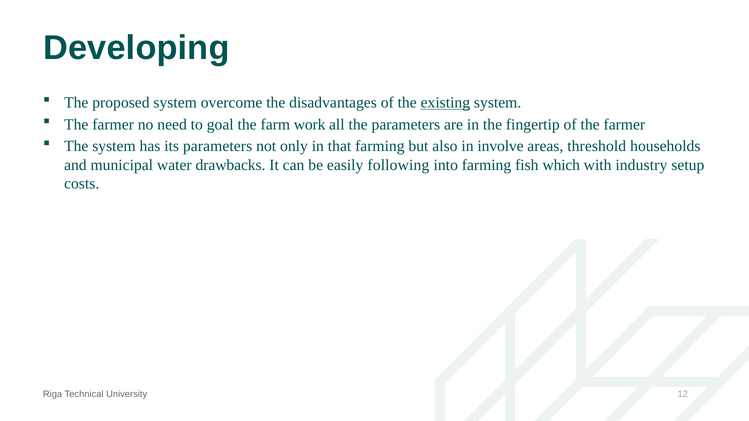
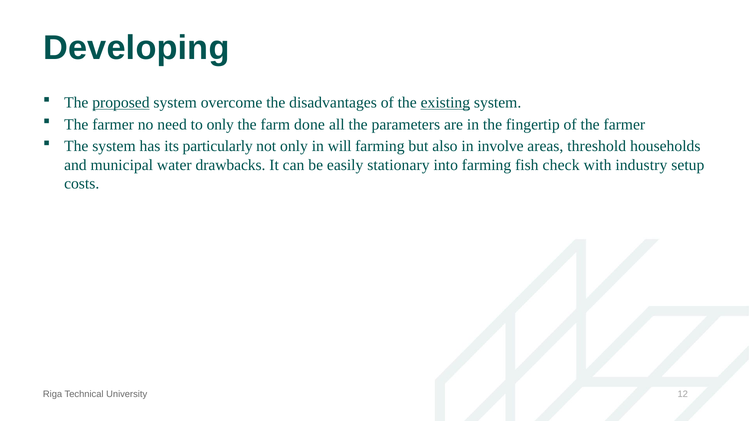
proposed underline: none -> present (121, 103)
to goal: goal -> only (220, 124)
work: work -> done (309, 124)
its parameters: parameters -> particularly (218, 146)
that: that -> will (340, 146)
following: following -> stationary (398, 165)
which: which -> check (561, 165)
